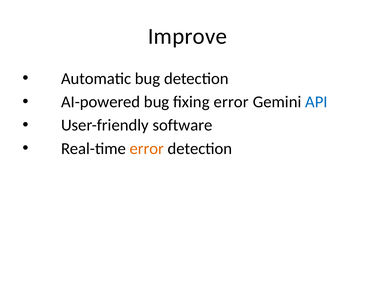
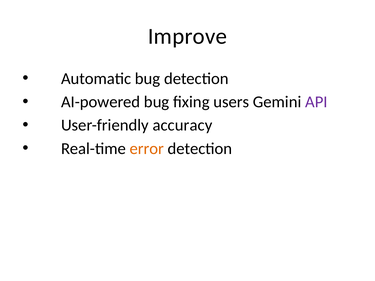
fixing error: error -> users (231, 102)
API colour: blue -> purple (316, 102)
software: software -> accuracy (182, 125)
